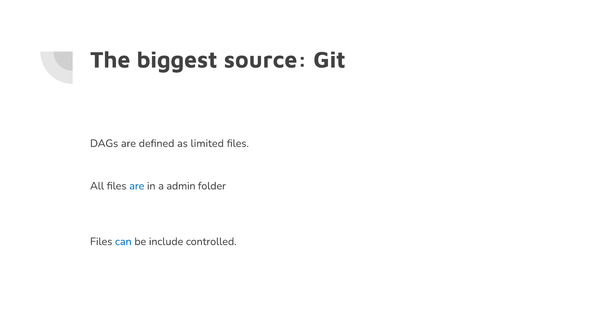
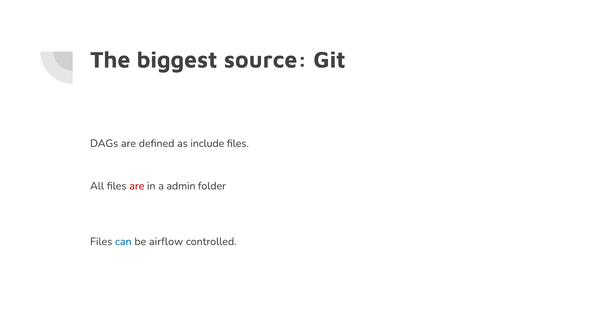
limited: limited -> include (207, 143)
are colour: blue -> red (137, 186)
include: include -> airflow (166, 241)
